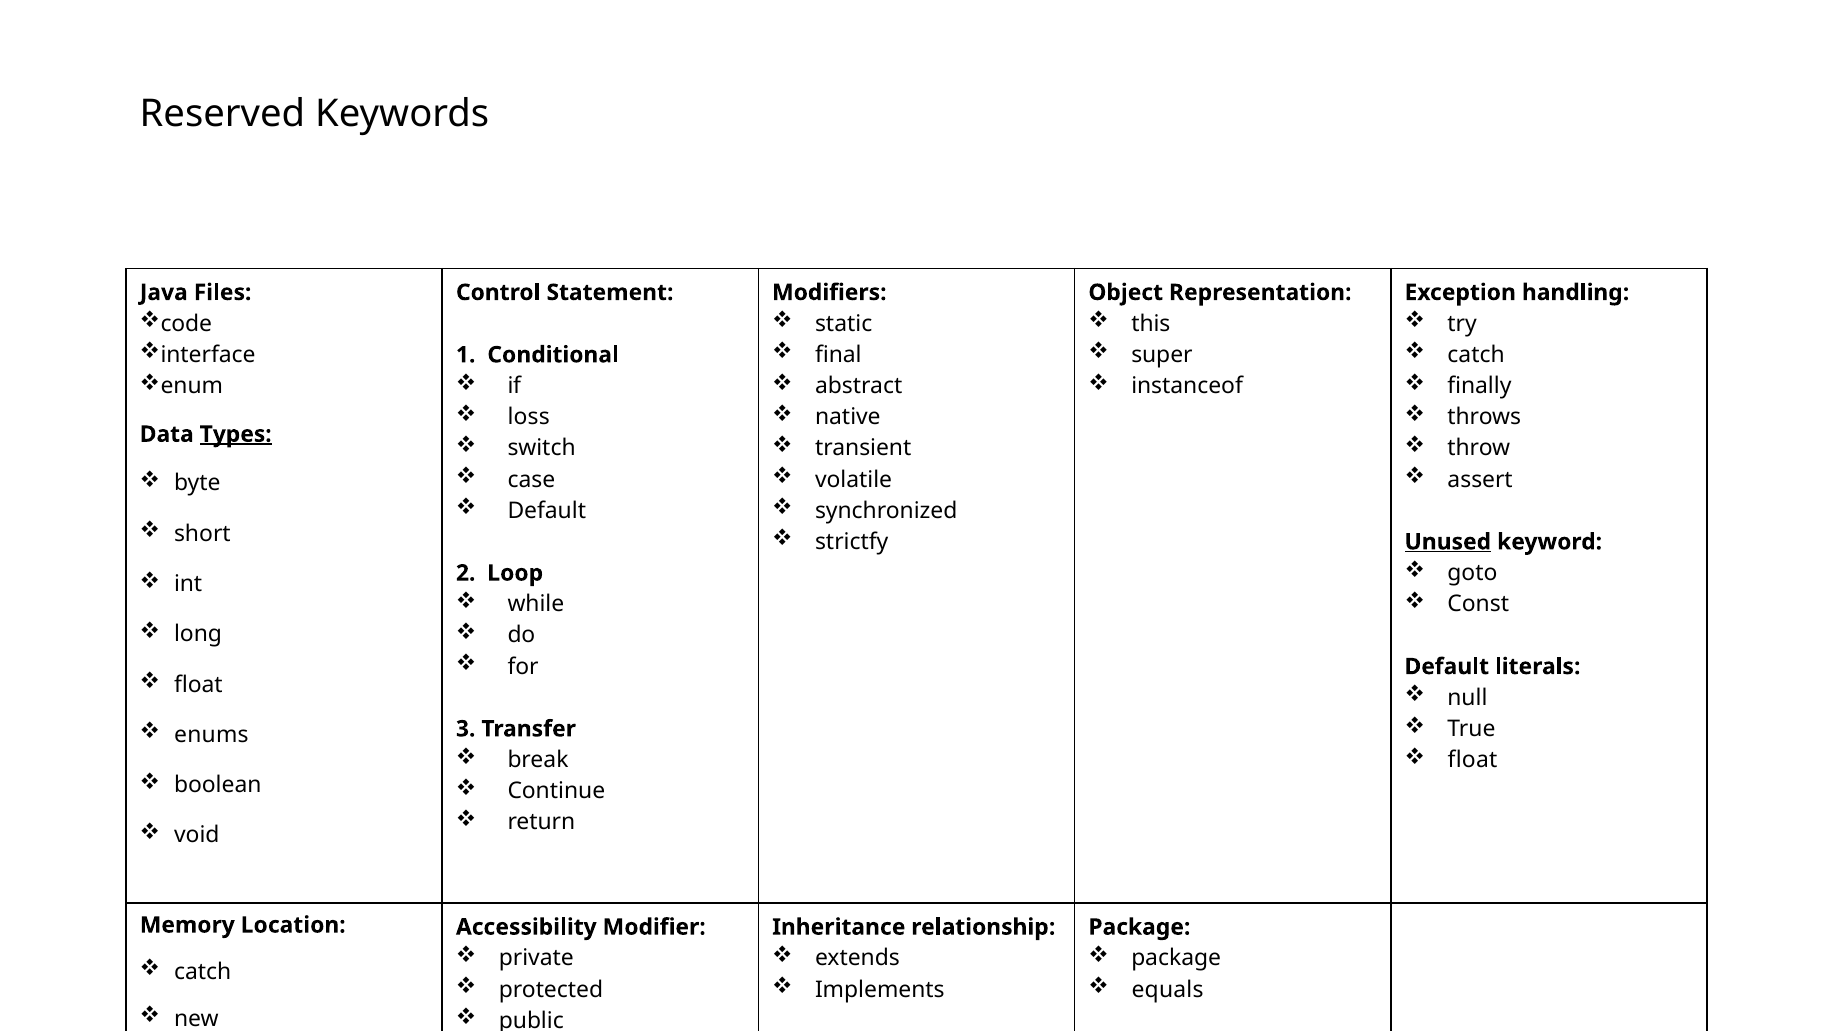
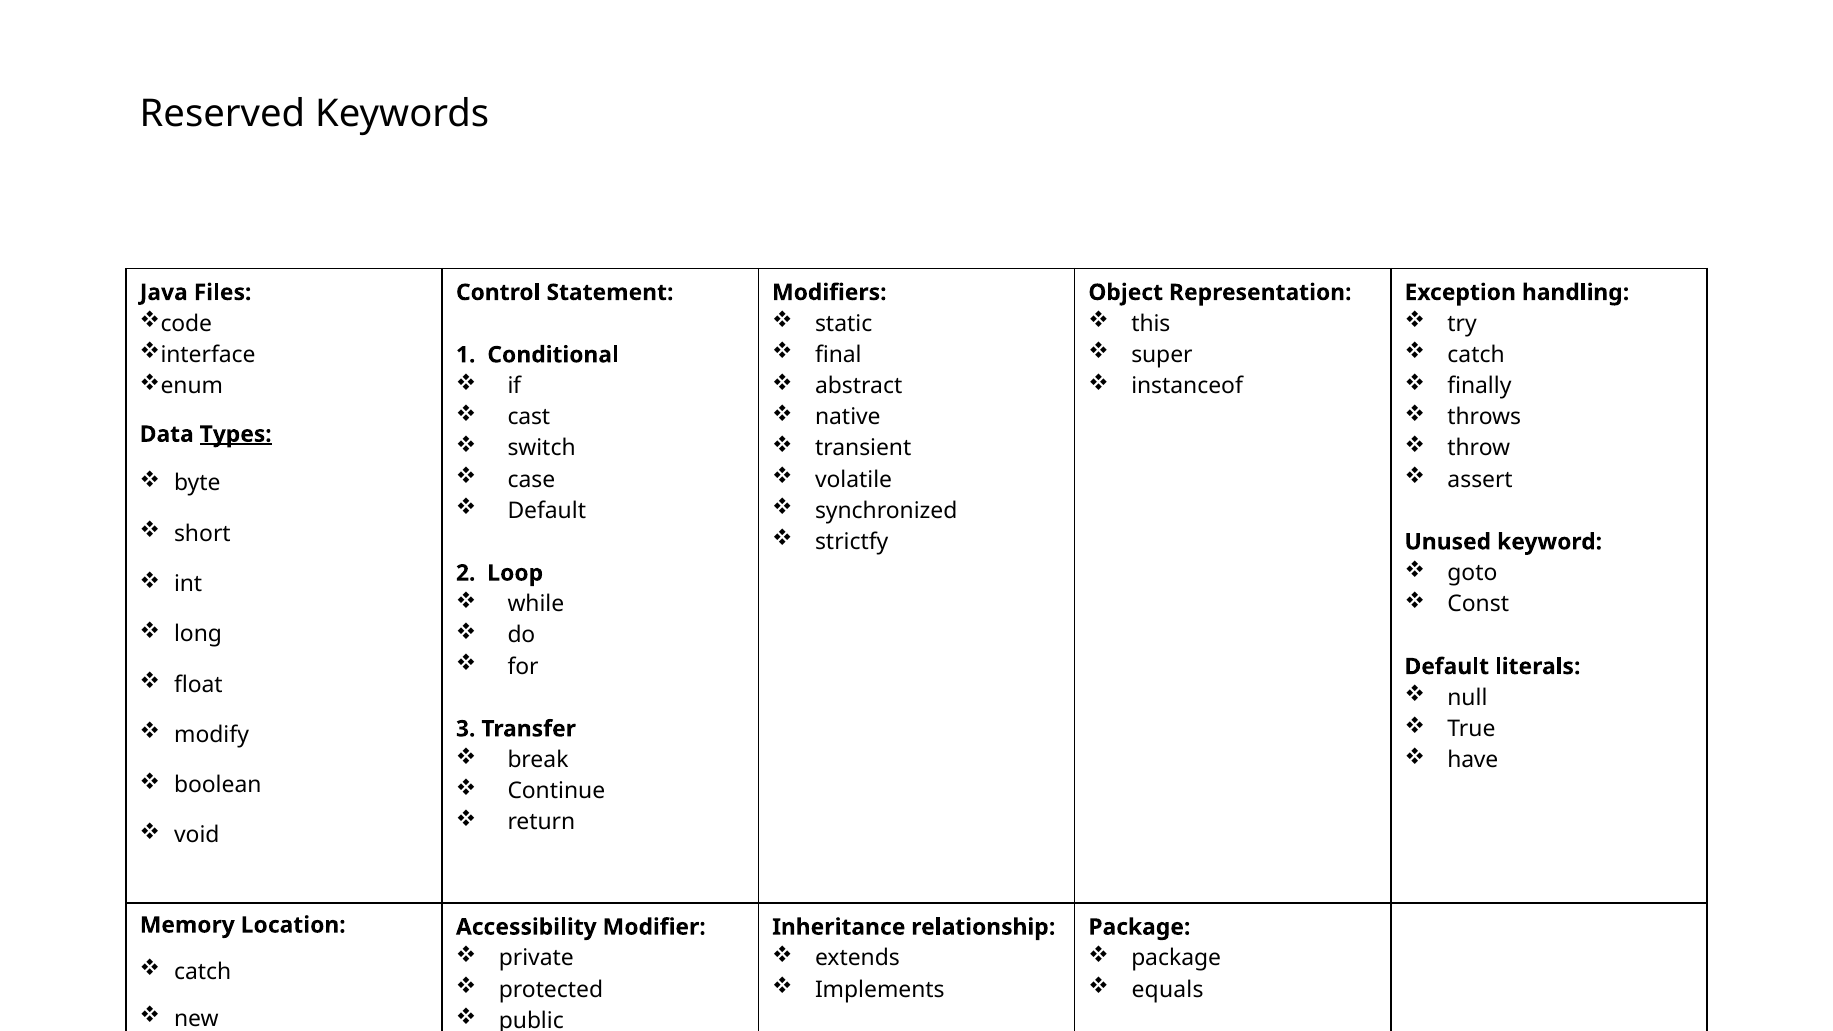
loss: loss -> cast (529, 417)
Unused underline: present -> none (1448, 542)
enums: enums -> modify (212, 735)
float: float -> have (1473, 760)
